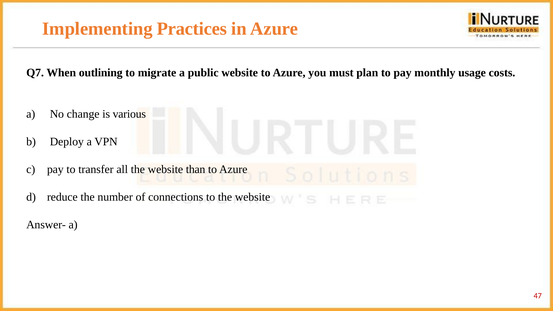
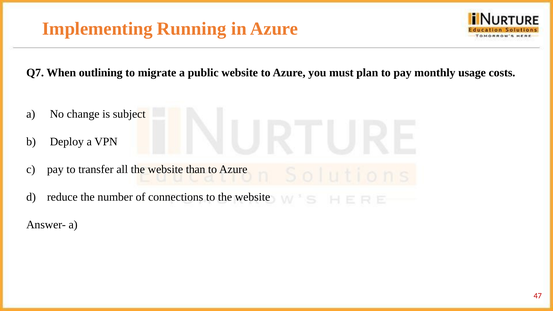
Practices: Practices -> Running (192, 29)
various: various -> subject (129, 114)
